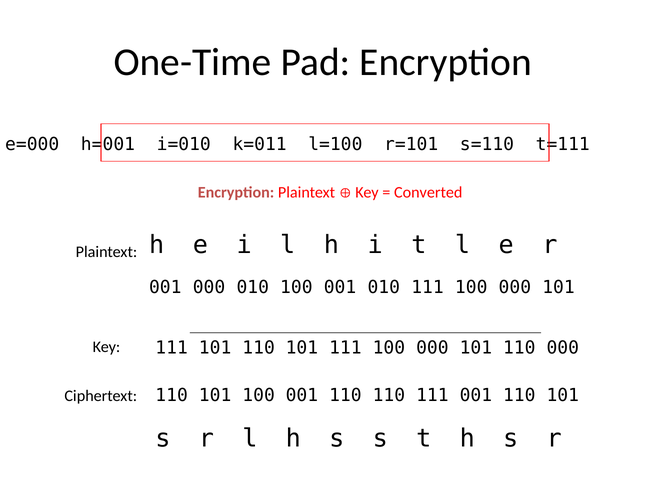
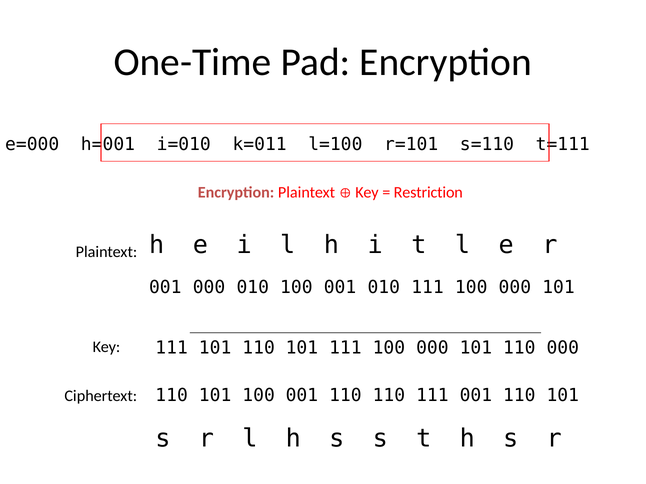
Converted: Converted -> Restriction (428, 193)
